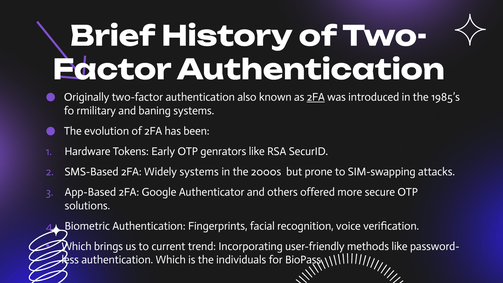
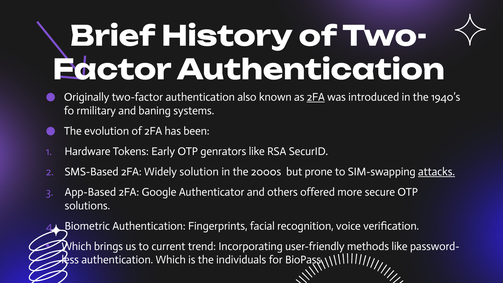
1985’s: 1985’s -> 1940’s (446, 97)
Widely systems: systems -> solution (199, 172)
attacks underline: none -> present (436, 172)
